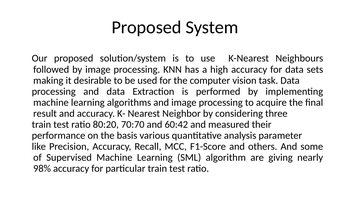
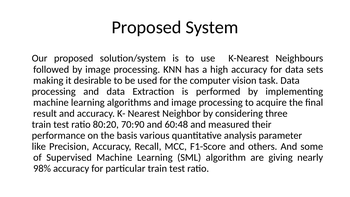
70:70: 70:70 -> 70:90 (133, 124)
60:42: 60:42 -> 60:48 (176, 124)
